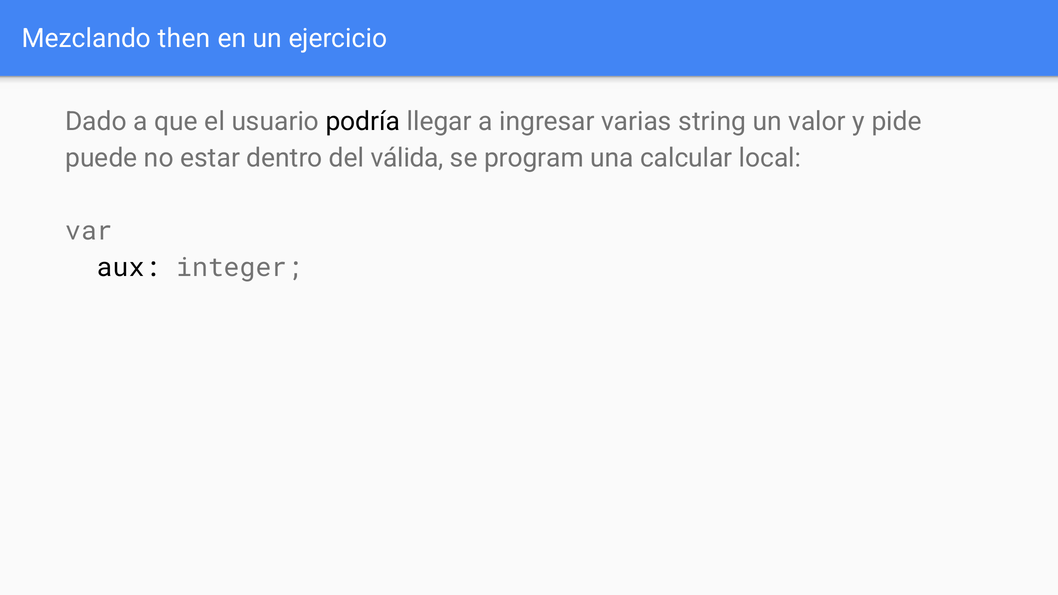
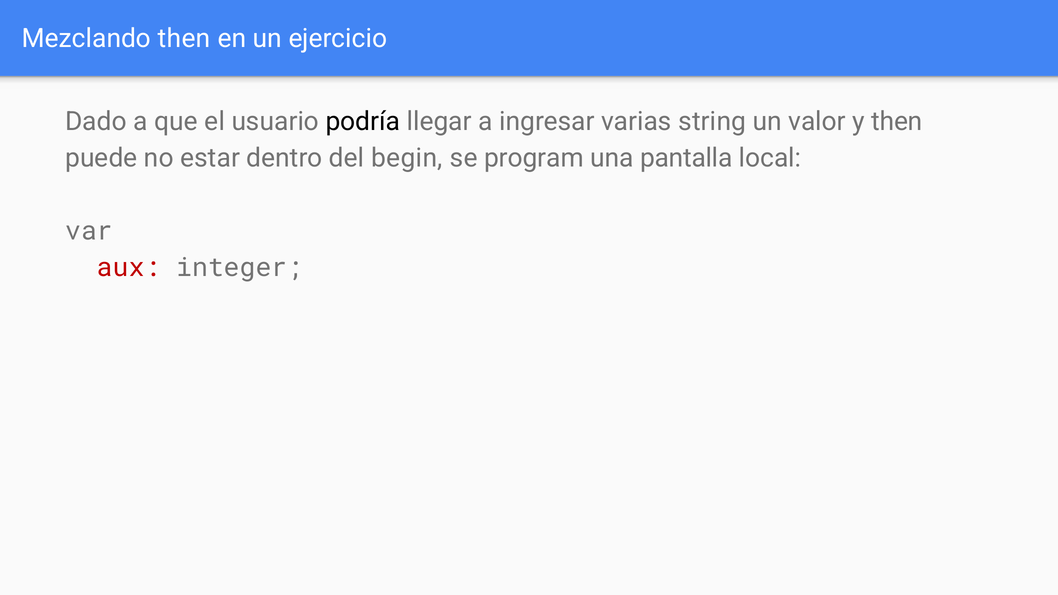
y pide: pide -> then (897, 122)
válida: válida -> begin (407, 158)
calcular: calcular -> pantalla (686, 158)
aux colour: black -> red (129, 268)
